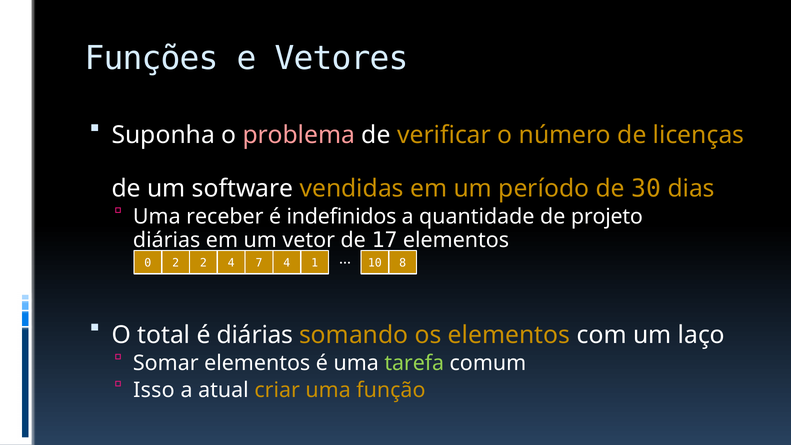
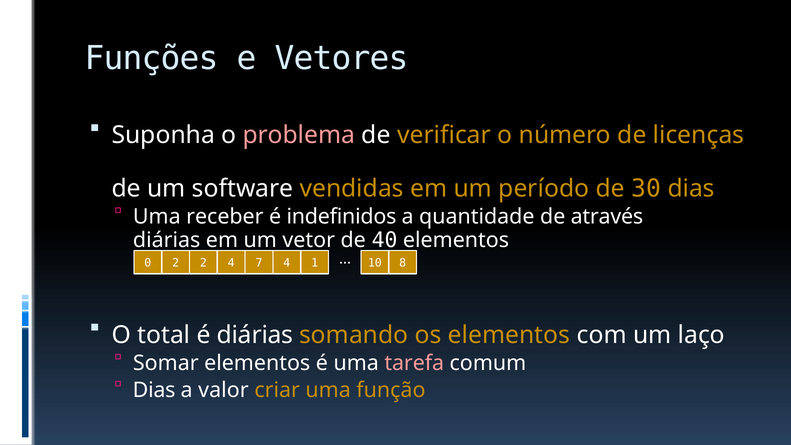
projeto: projeto -> através (607, 217)
17: 17 -> 40 (385, 240)
tarefa colour: light green -> pink (414, 363)
Isso: Isso -> Dias (154, 390)
atual: atual -> valor (223, 390)
